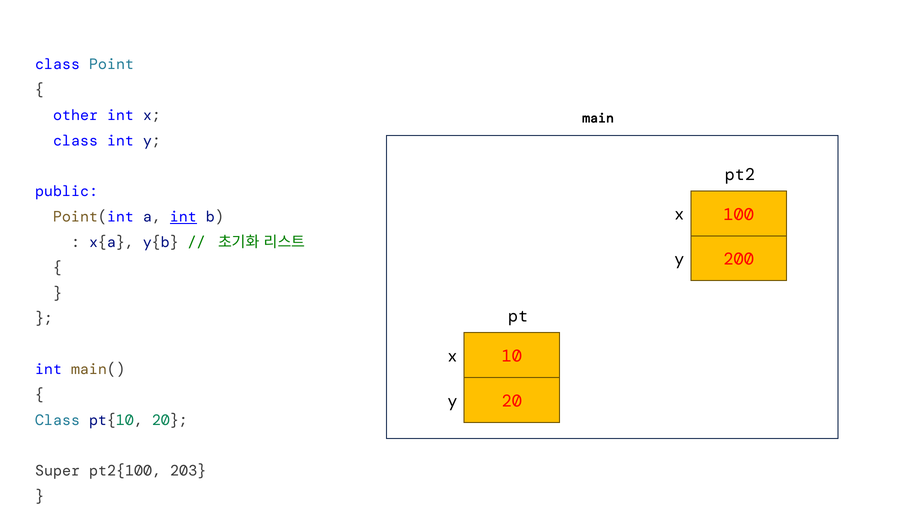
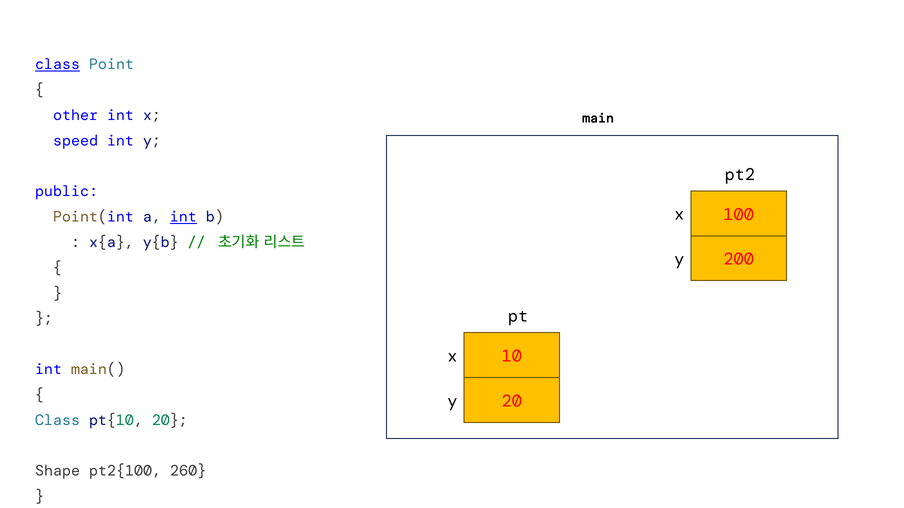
class underline: none -> present (58, 64)
class: class -> speed (76, 141)
Super: Super -> Shape (58, 471)
203: 203 -> 260 (188, 471)
